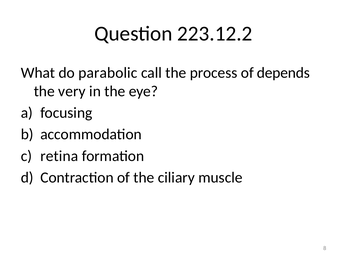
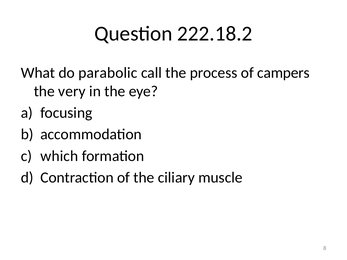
223.12.2: 223.12.2 -> 222.18.2 (215, 34)
depends: depends -> campers (283, 73)
retina: retina -> which (59, 156)
